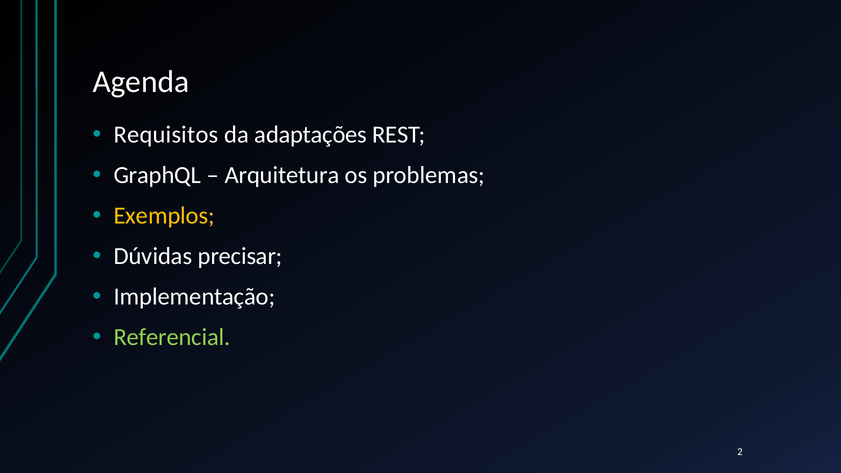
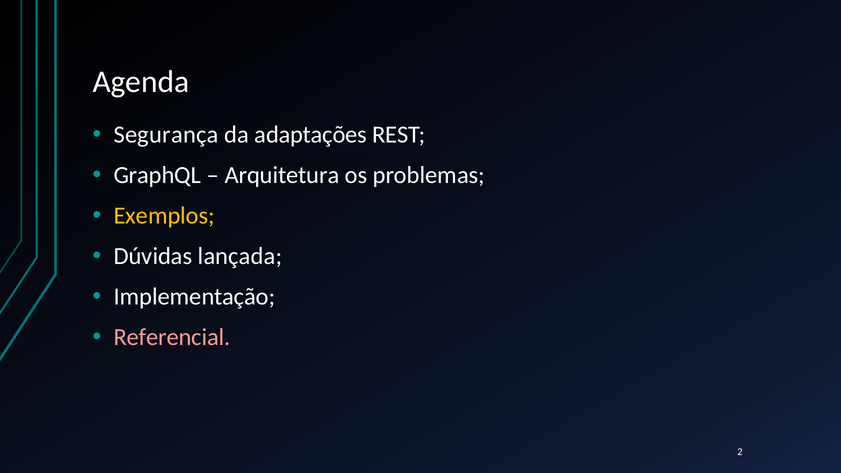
Requisitos: Requisitos -> Segurança (166, 135)
precisar: precisar -> lançada (240, 256)
Referencial colour: light green -> pink (172, 337)
